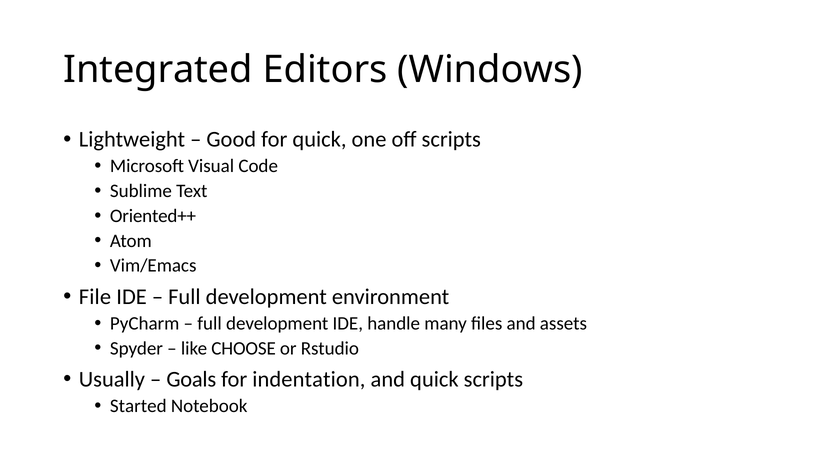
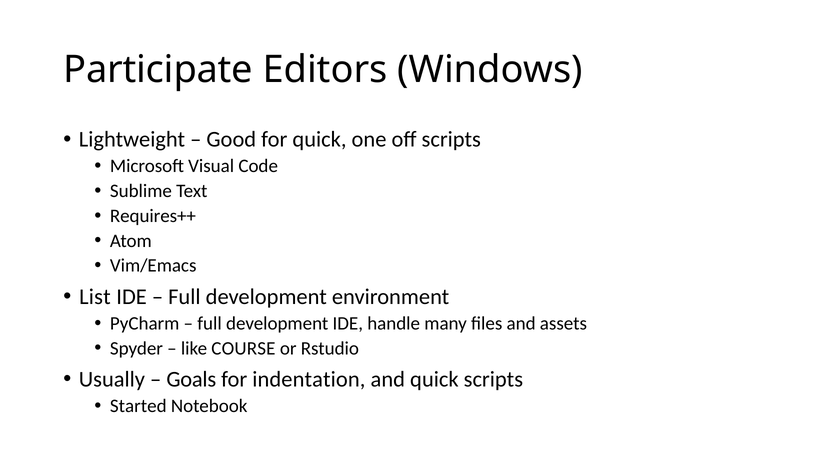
Integrated: Integrated -> Participate (158, 70)
Oriented++: Oriented++ -> Requires++ (153, 216)
File: File -> List (95, 297)
CHOOSE: CHOOSE -> COURSE (243, 348)
